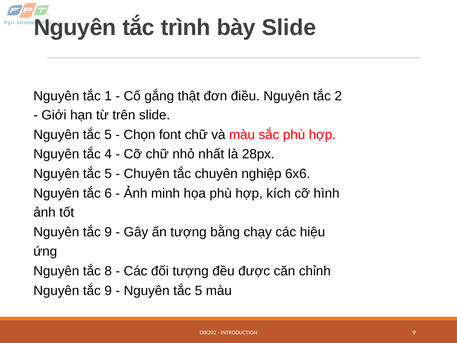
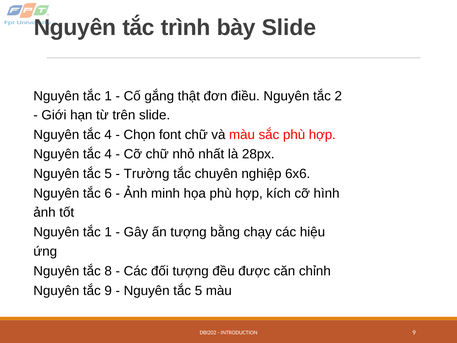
5: 5 -> 4 (108, 135)
Chuyên: Chuyên -> Trường (147, 174)
9: 9 -> 1 (108, 232)
